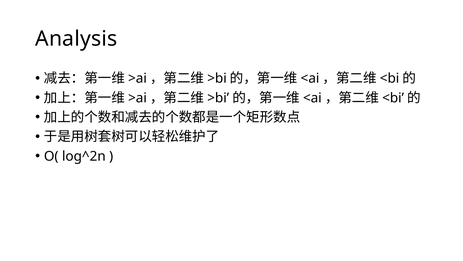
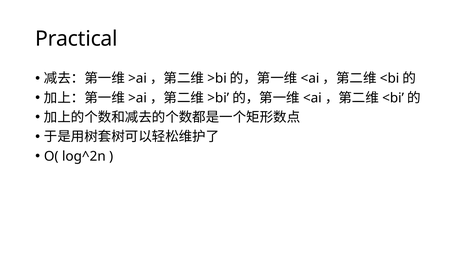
Analysis: Analysis -> Practical (76, 39)
